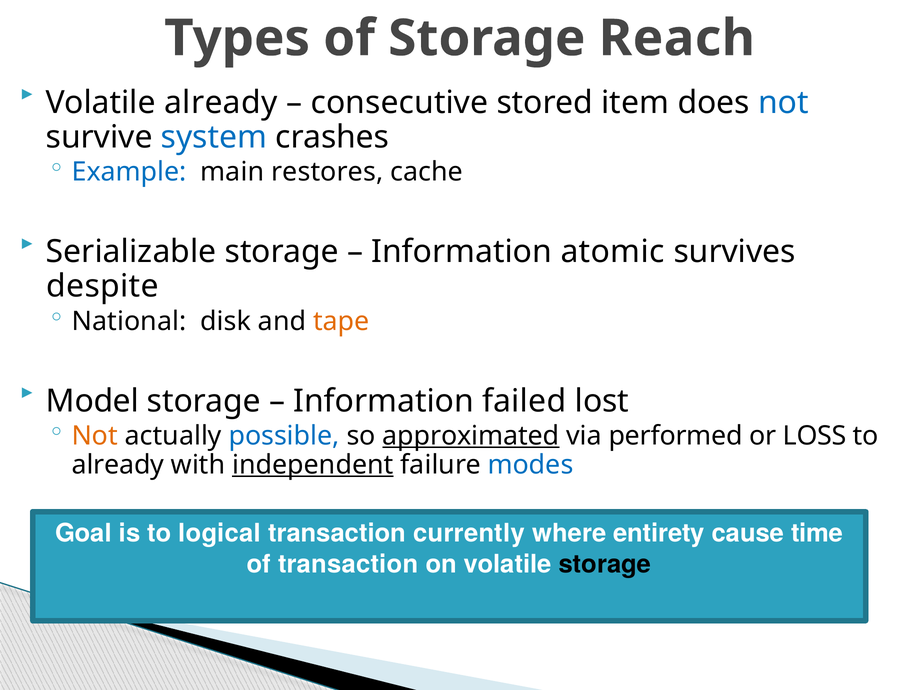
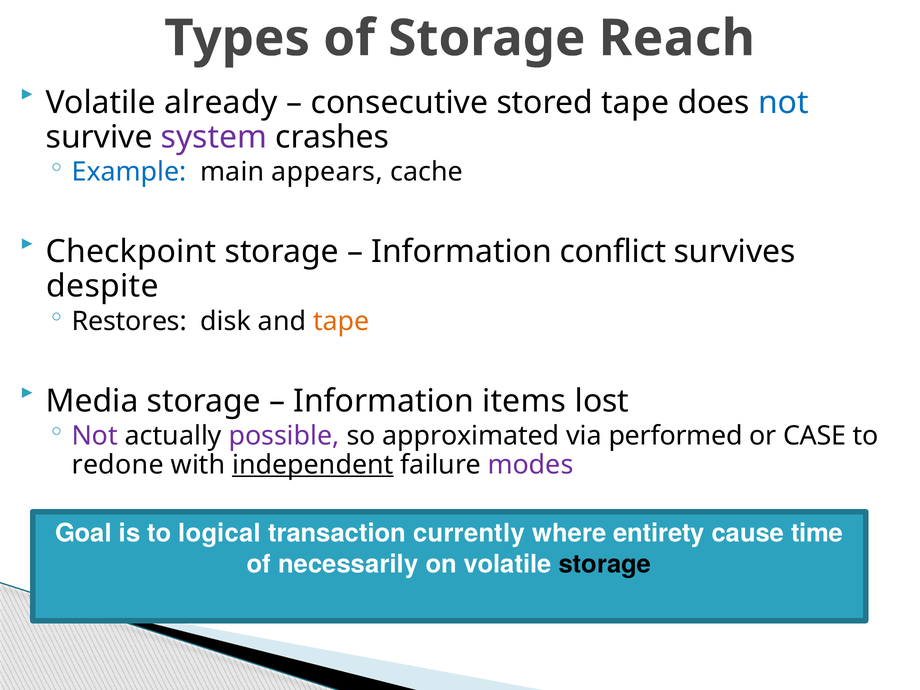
stored item: item -> tape (635, 103)
system colour: blue -> purple (214, 137)
restores: restores -> appears (327, 172)
Serializable: Serializable -> Checkpoint (131, 252)
atomic: atomic -> conflict (613, 252)
National: National -> Restores (129, 321)
Model: Model -> Media (92, 401)
failed: failed -> items (524, 401)
Not colour: orange -> purple (95, 436)
possible colour: blue -> purple (284, 436)
approximated underline: present -> none (471, 436)
LOSS: LOSS -> CASE (815, 436)
already: already -> redone (118, 465)
modes colour: blue -> purple (531, 465)
of transaction: transaction -> necessarily (348, 564)
